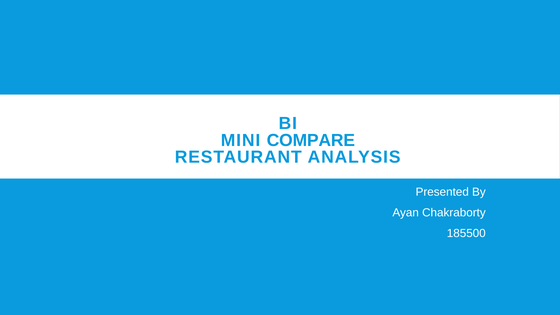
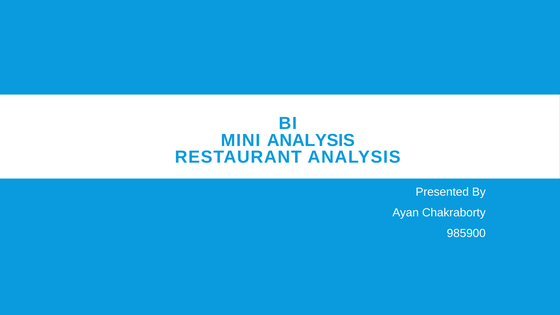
MINI COMPARE: COMPARE -> ANALYSIS (311, 140)
185500: 185500 -> 985900 (466, 233)
